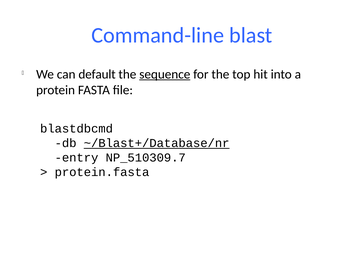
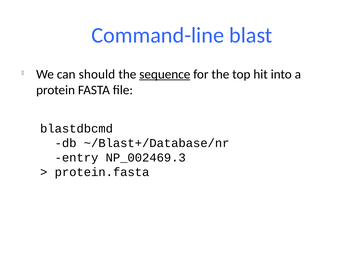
default: default -> should (97, 74)
~/Blast+/Database/nr underline: present -> none (157, 143)
NP_510309.7: NP_510309.7 -> NP_002469.3 (146, 158)
